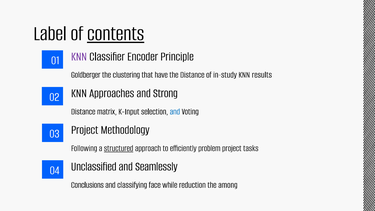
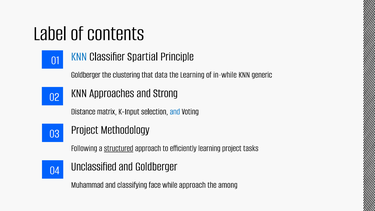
contents underline: present -> none (116, 33)
KNN colour: purple -> blue (79, 56)
Encoder: Encoder -> Spartial (142, 56)
have: have -> data (161, 75)
the Distance: Distance -> Learning (192, 75)
in-study: in-study -> in-while (225, 75)
results: results -> generic (262, 75)
efficiently problem: problem -> learning (209, 148)
and Seamlessly: Seamlessly -> Goldberger (156, 166)
Conclusions: Conclusions -> Muhammad (87, 185)
while reduction: reduction -> approach (192, 185)
